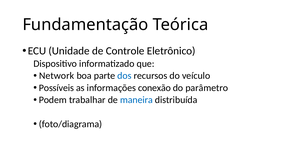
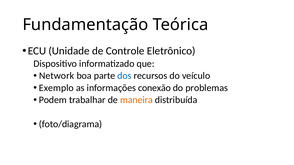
Possíveis: Possíveis -> Exemplo (56, 88)
parâmetro: parâmetro -> problemas (207, 88)
maneira colour: blue -> orange (136, 100)
